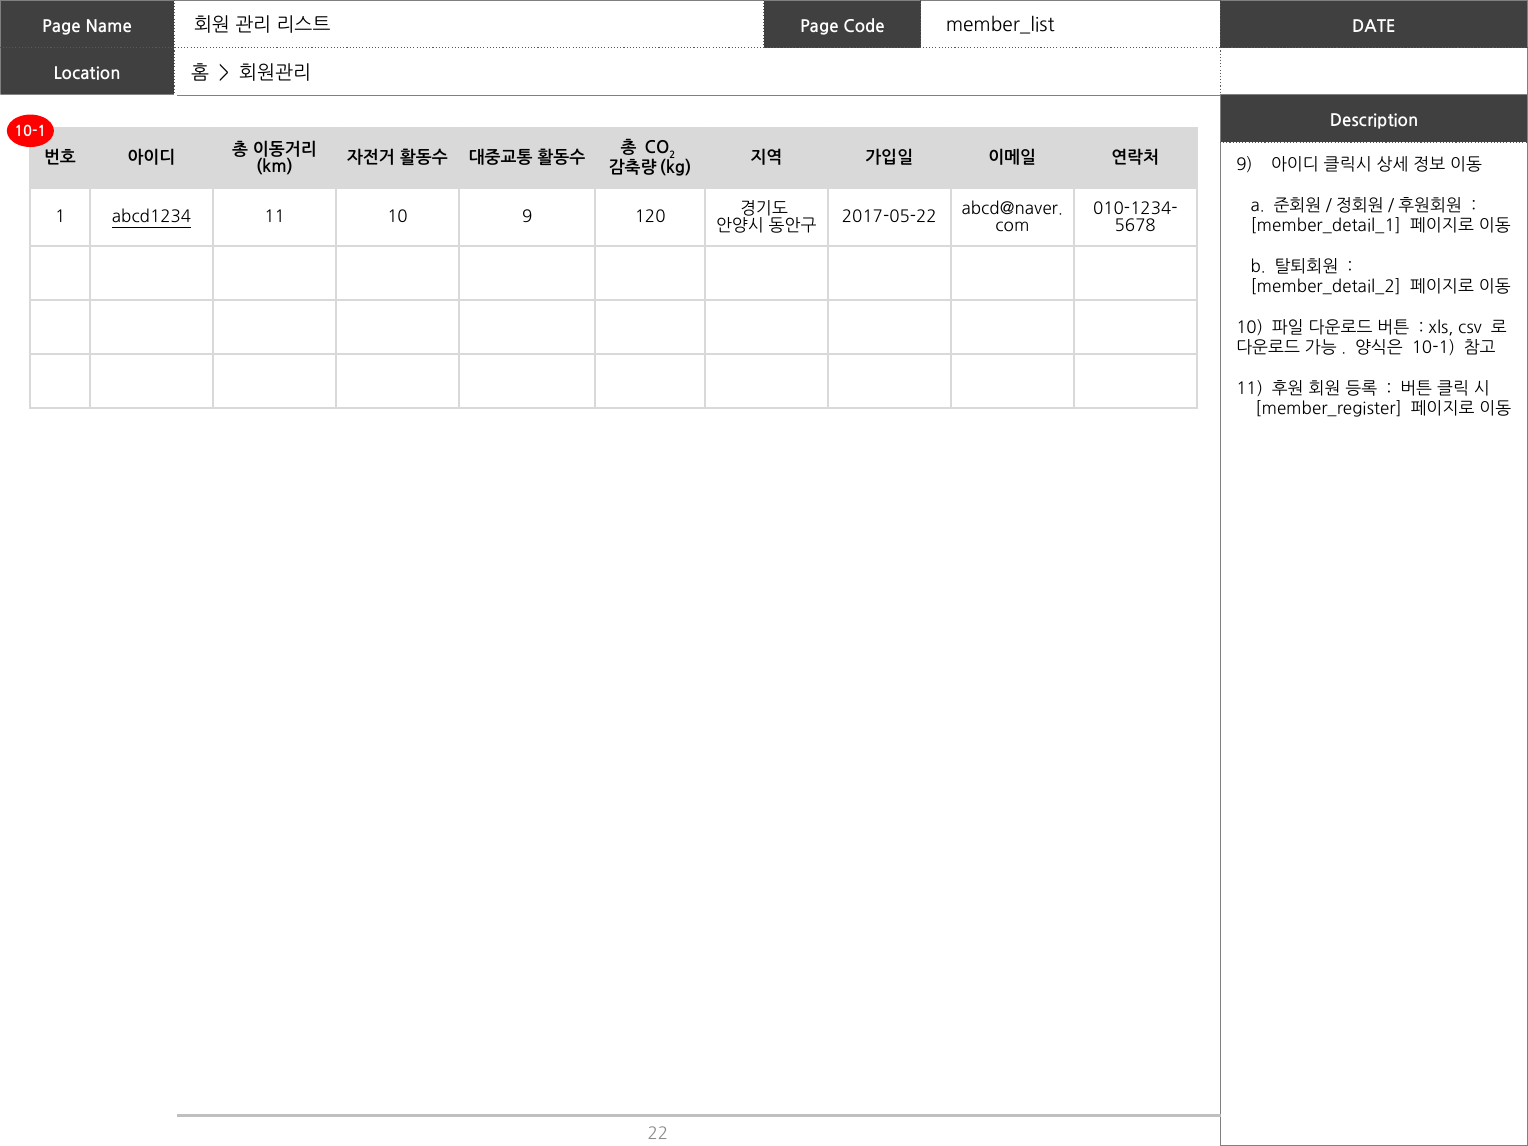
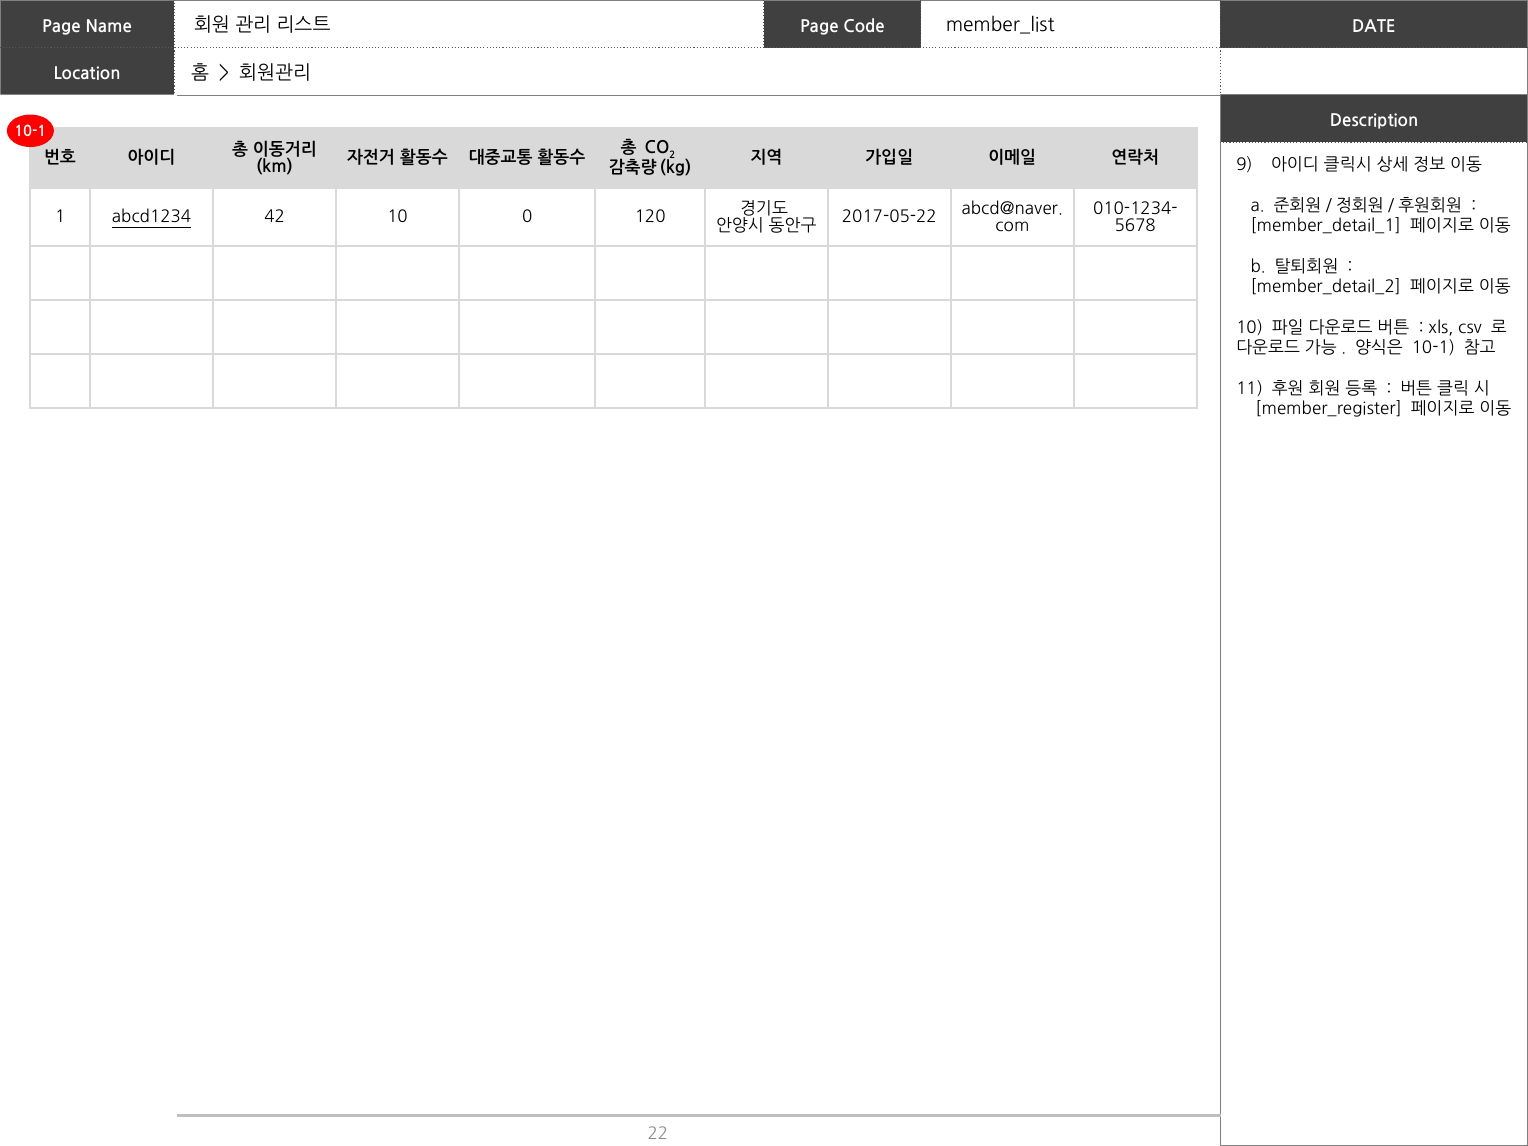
abcd1234 11: 11 -> 42 (275, 217)
10 9: 9 -> 0 (527, 217)
